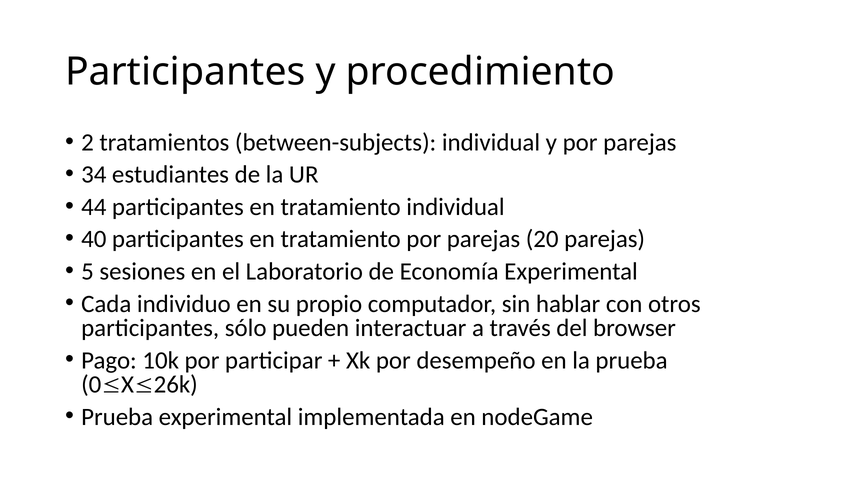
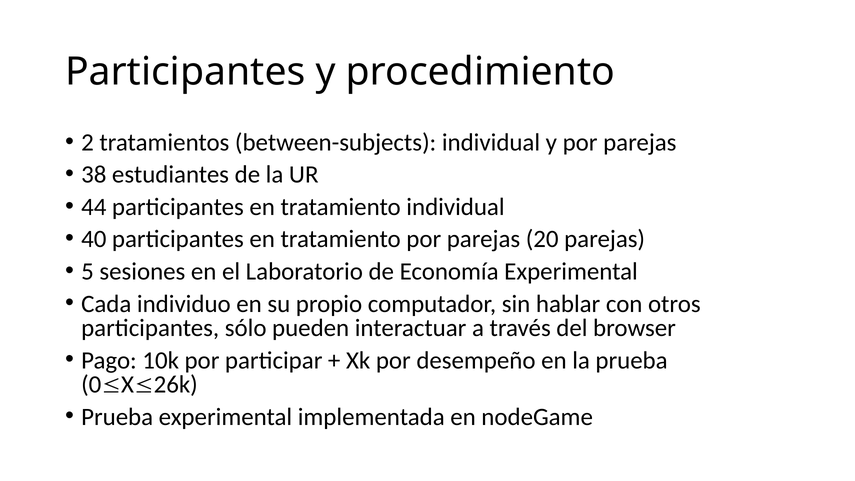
34: 34 -> 38 (94, 175)
